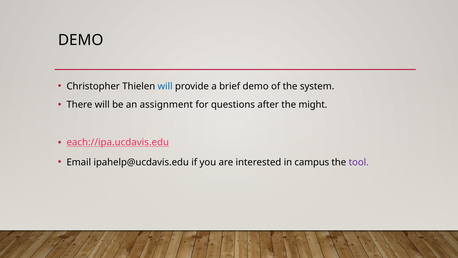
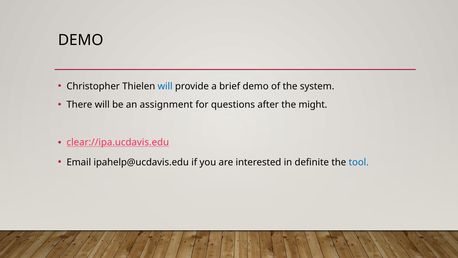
each://ipa.ucdavis.edu: each://ipa.ucdavis.edu -> clear://ipa.ucdavis.edu (118, 142)
campus: campus -> definite (312, 162)
tool colour: purple -> blue (359, 162)
